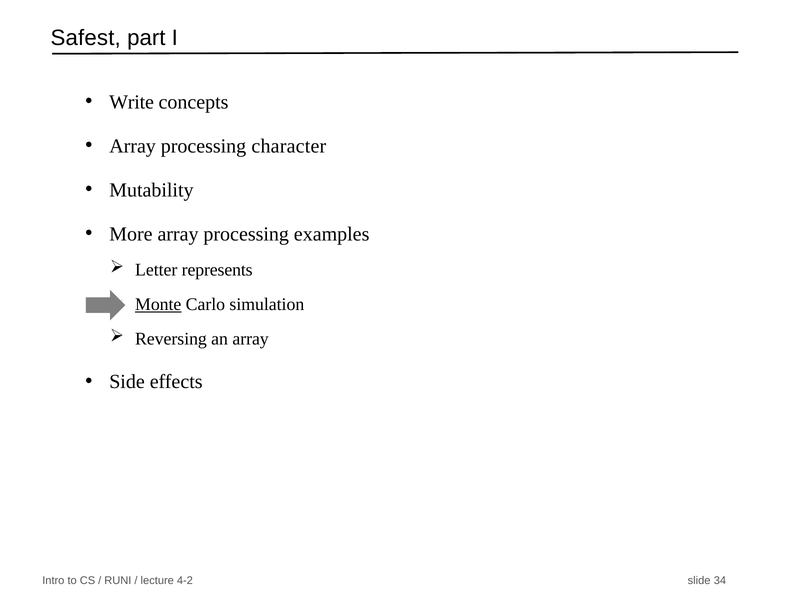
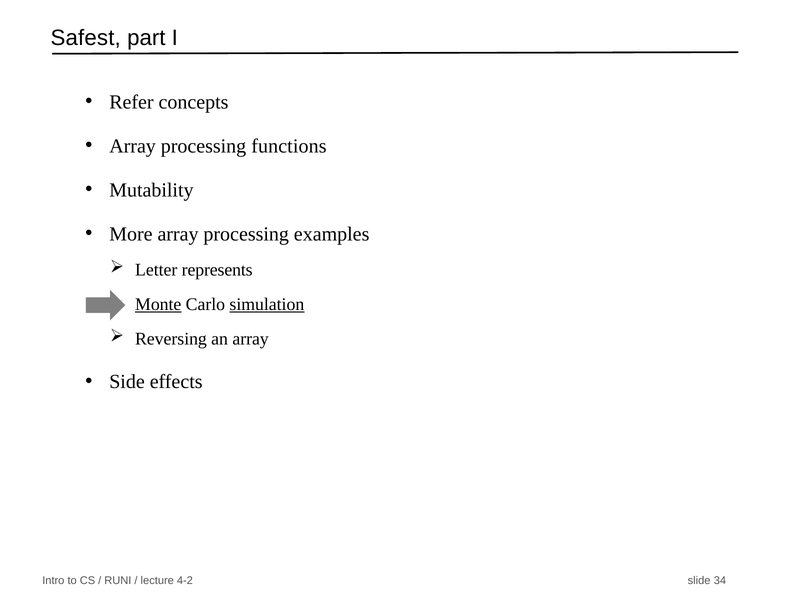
Write: Write -> Refer (131, 102)
character: character -> functions (289, 146)
simulation underline: none -> present (267, 304)
